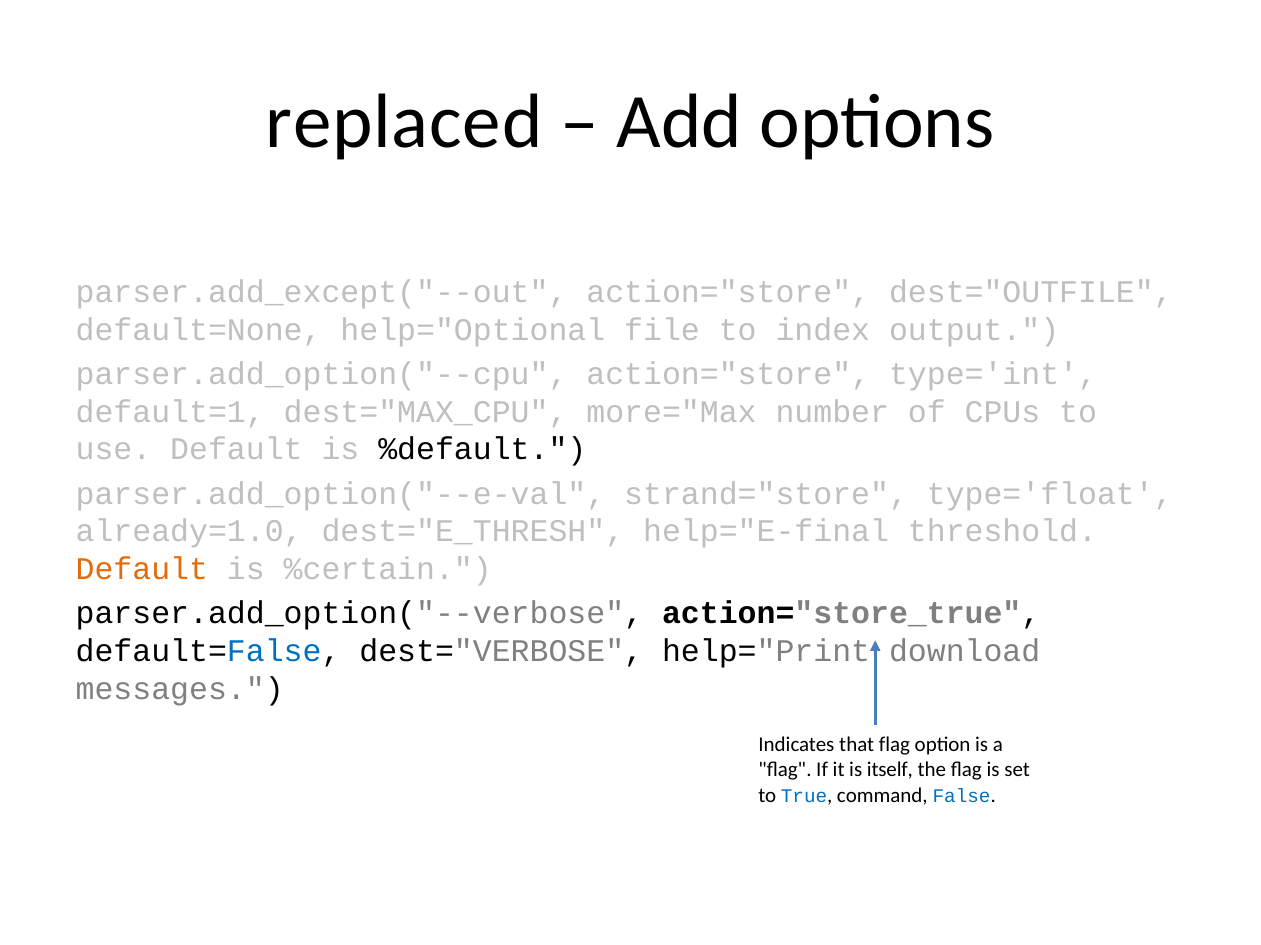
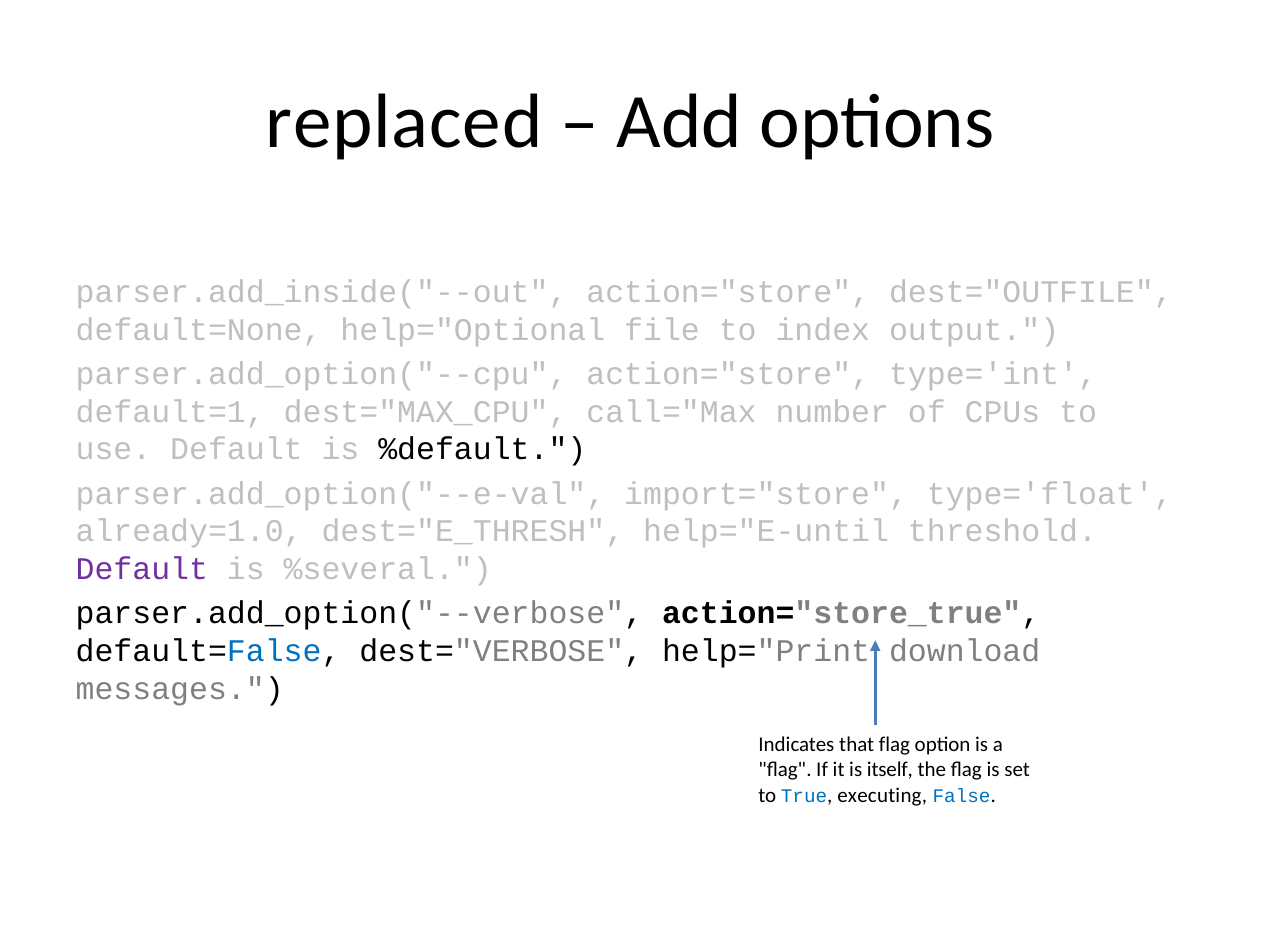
parser.add_except("--out: parser.add_except("--out -> parser.add_inside("--out (322, 292)
more="Max: more="Max -> call="Max (671, 412)
strand="store: strand="store -> import="store (766, 494)
help="E-final: help="E-final -> help="E-until (766, 532)
Default colour: orange -> purple (142, 570)
%certain: %certain -> %several (388, 570)
command: command -> executing (882, 796)
